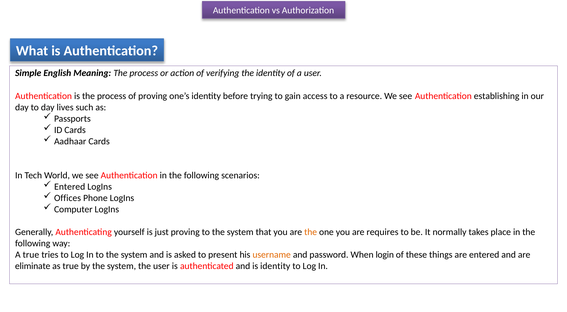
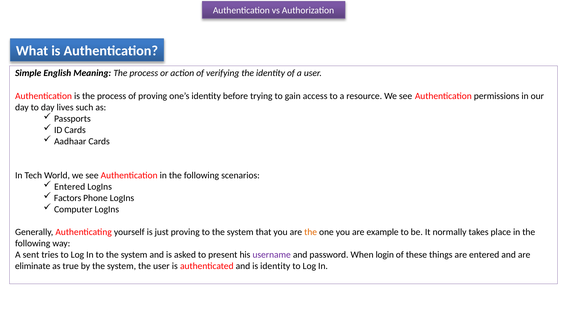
establishing: establishing -> permissions (497, 96)
Offices: Offices -> Factors (68, 198)
requires: requires -> example (383, 232)
A true: true -> sent (31, 255)
username colour: orange -> purple (272, 255)
